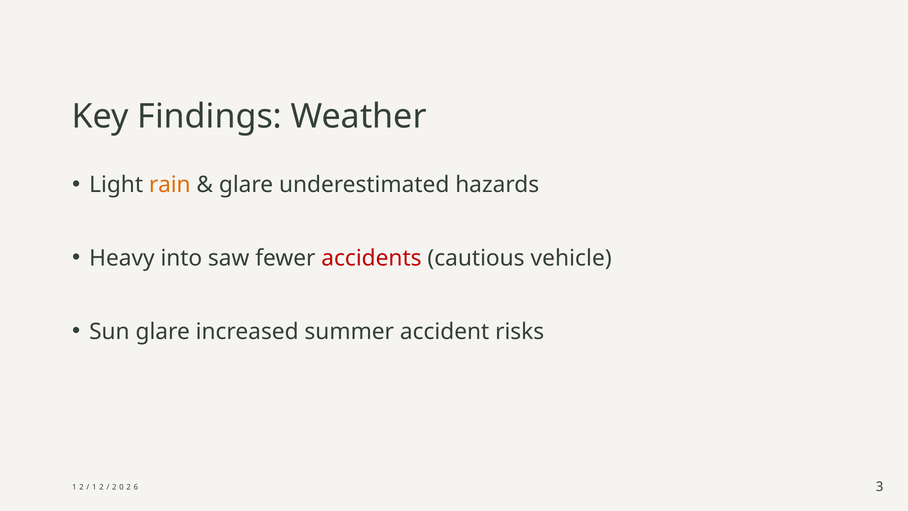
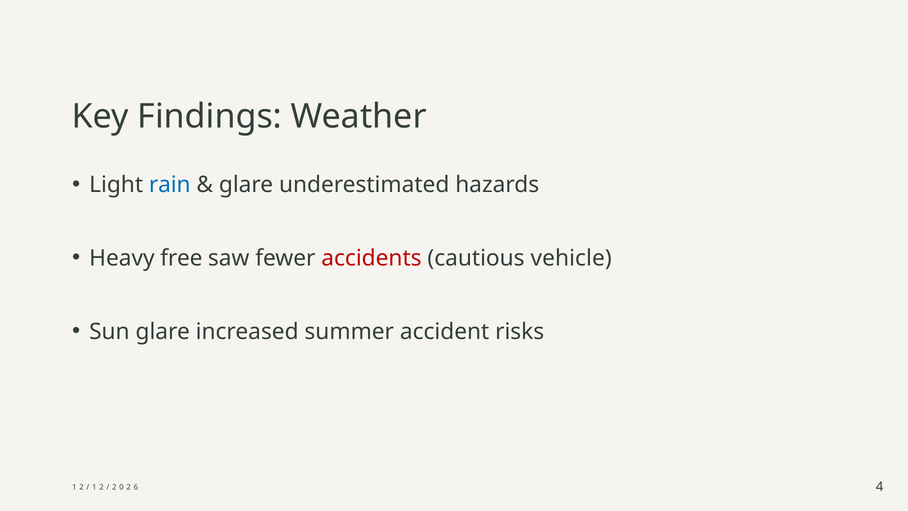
rain colour: orange -> blue (170, 185)
into: into -> free (181, 258)
3: 3 -> 4 (880, 487)
